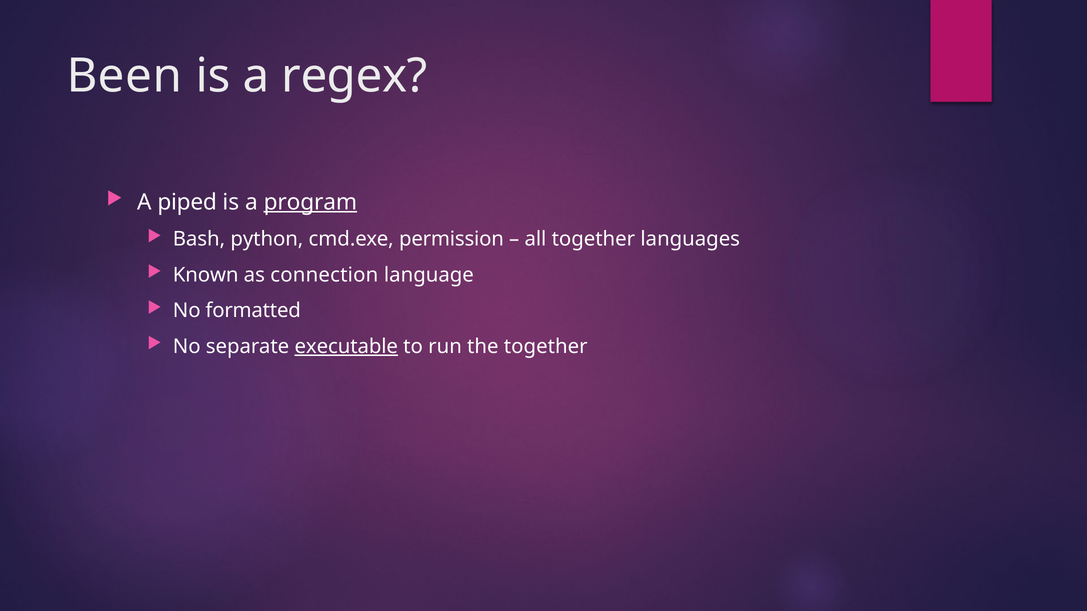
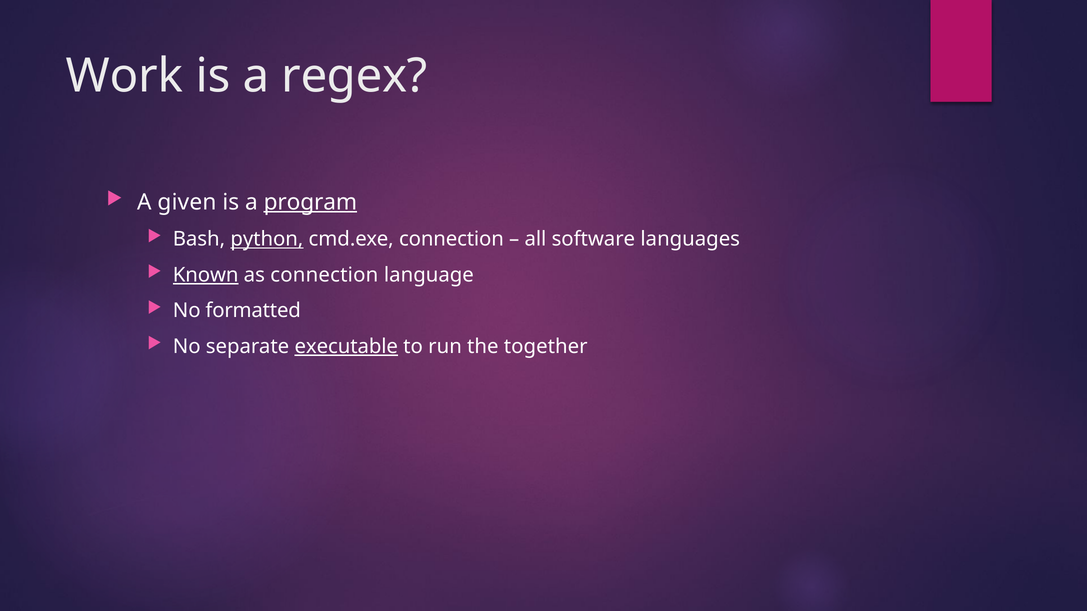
Been: Been -> Work (125, 76)
piped: piped -> given (187, 202)
python underline: none -> present (267, 239)
cmd.exe permission: permission -> connection (451, 239)
all together: together -> software (593, 239)
Known underline: none -> present (206, 275)
